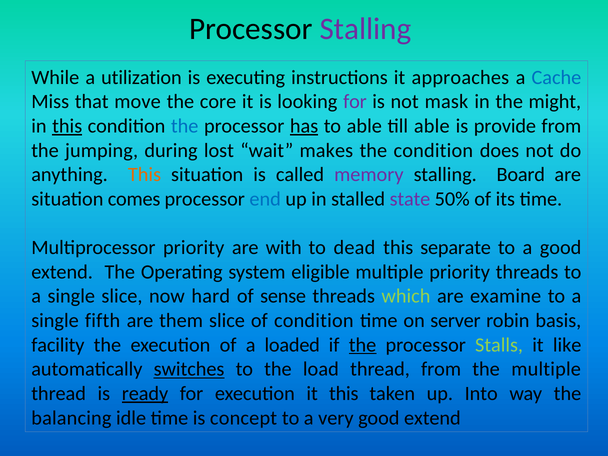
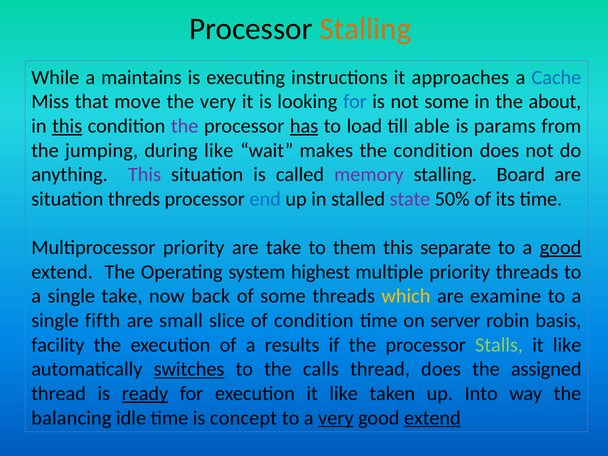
Stalling colour: purple -> orange (366, 29)
utilization: utilization -> maintains (141, 77)
the core: core -> very (218, 102)
for colour: purple -> blue (355, 102)
not mask: mask -> some (447, 102)
might: might -> about (555, 102)
the colour: blue -> purple (185, 126)
to able: able -> load (364, 126)
provide: provide -> params (505, 126)
during lost: lost -> like (219, 150)
This colour: orange -> purple (145, 175)
comes: comes -> threds (134, 199)
are with: with -> take (284, 248)
dead: dead -> them (355, 248)
good underline: none -> present (561, 248)
eligible: eligible -> highest (321, 272)
single slice: slice -> take (122, 296)
hard: hard -> back (211, 296)
of sense: sense -> some (283, 296)
which colour: light green -> yellow (406, 296)
them: them -> small (181, 321)
loaded: loaded -> results (292, 345)
the underline: present -> none (363, 345)
load: load -> calls (321, 369)
thread from: from -> does (441, 369)
the multiple: multiple -> assigned (546, 369)
execution it this: this -> like (344, 394)
very underline: none -> present (336, 418)
extend underline: none -> present (432, 418)
